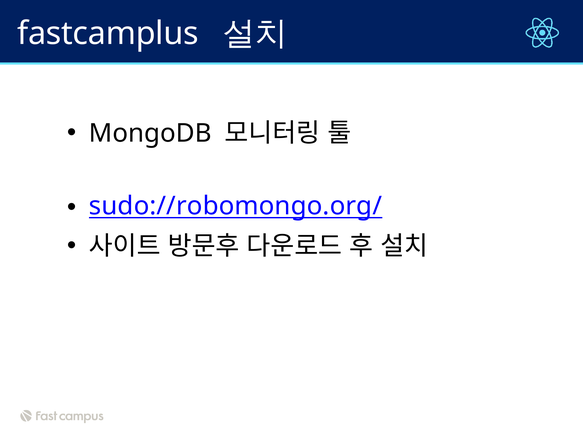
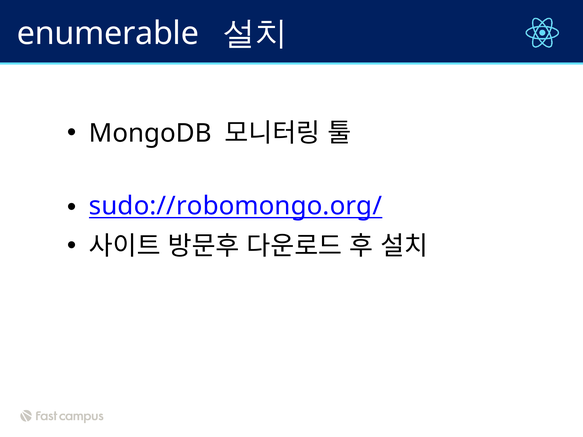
fastcamplus: fastcamplus -> enumerable (108, 34)
